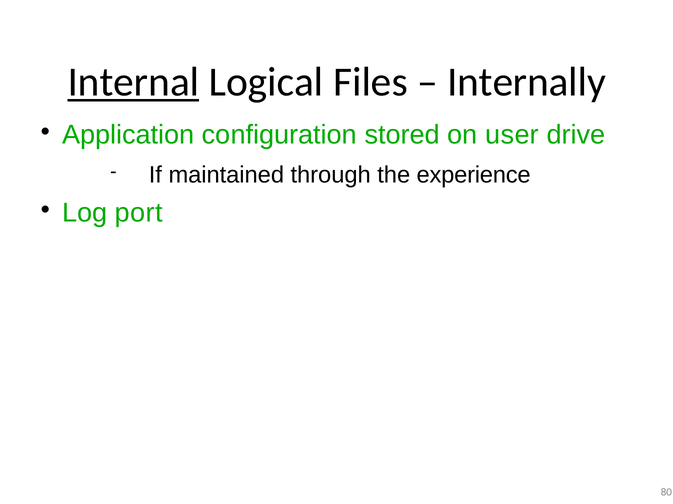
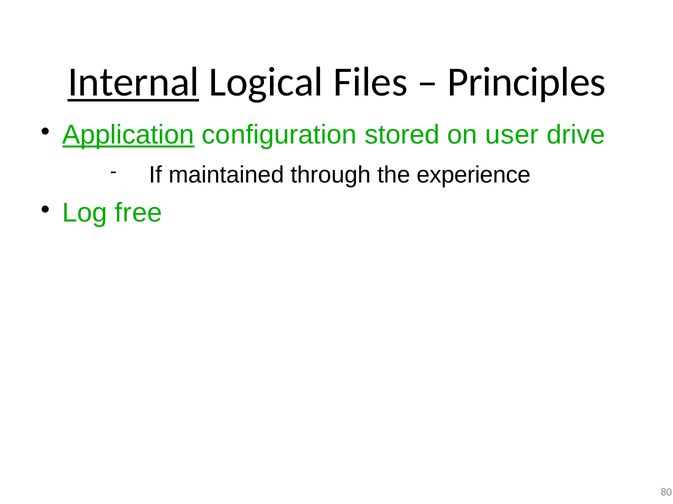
Internally: Internally -> Principles (527, 82)
Application underline: none -> present (128, 135)
port: port -> free (139, 213)
